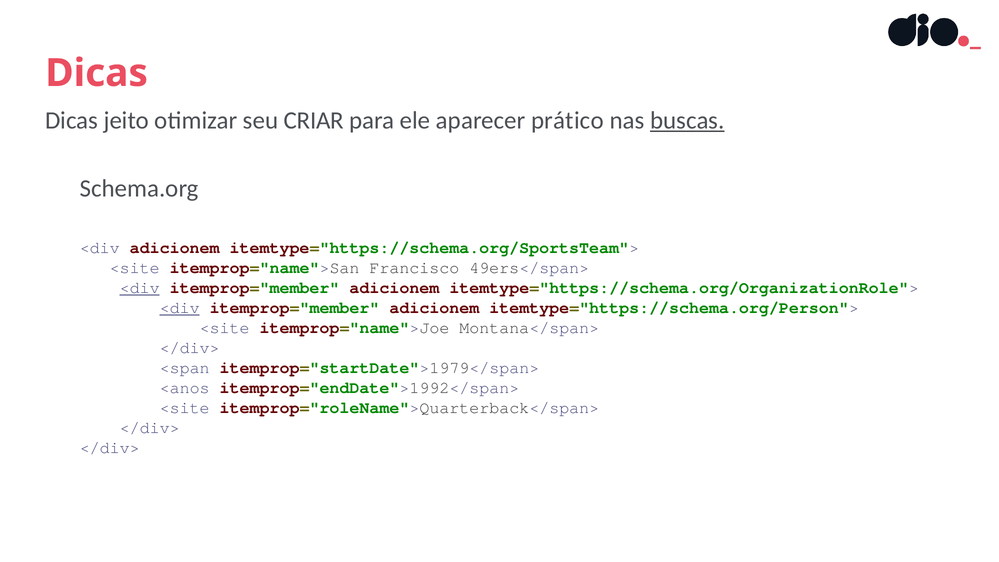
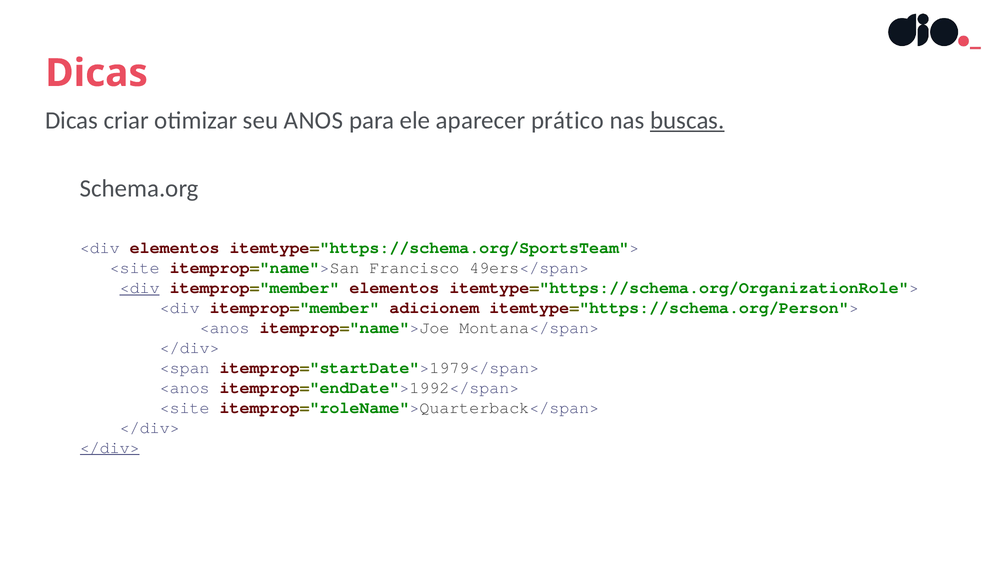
jeito: jeito -> criar (126, 121)
CRIAR: CRIAR -> ANOS (313, 121)
<div adicionem: adicionem -> elementos (175, 248)
adicionem: adicionem -> elementos (394, 288)
<div underline: present -> none (180, 308)
<site: <site -> <anos (225, 328)
</div> underline: none -> present (110, 447)
